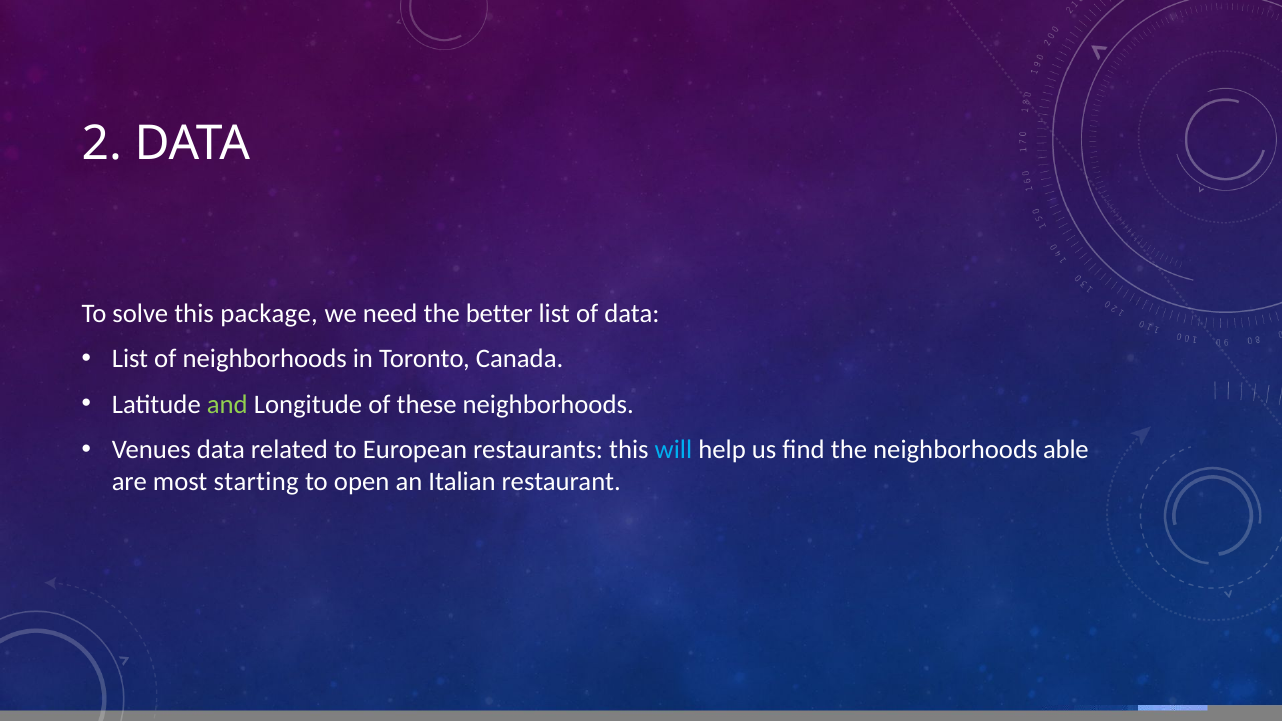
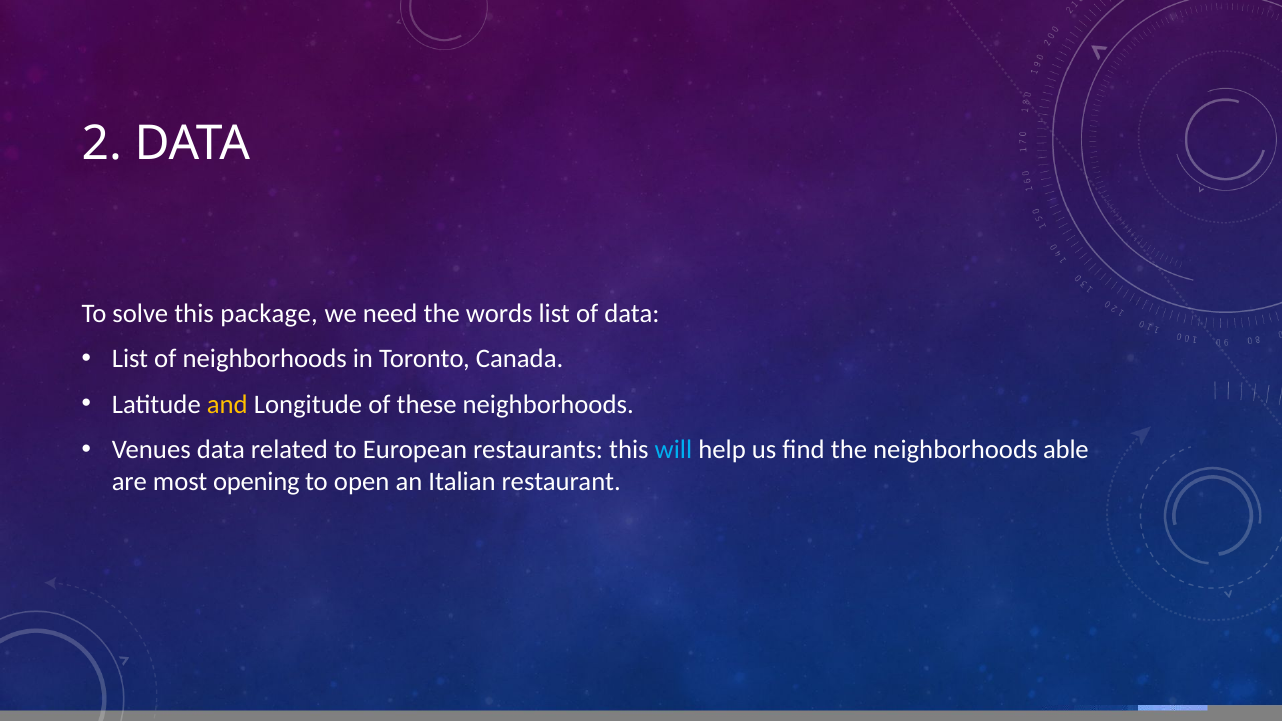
better: better -> words (499, 314)
and colour: light green -> yellow (227, 405)
starting: starting -> opening (256, 482)
